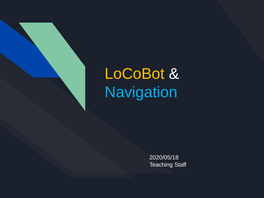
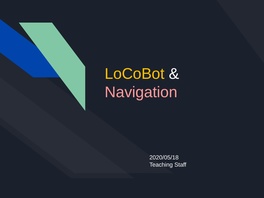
Navigation colour: light blue -> pink (141, 92)
